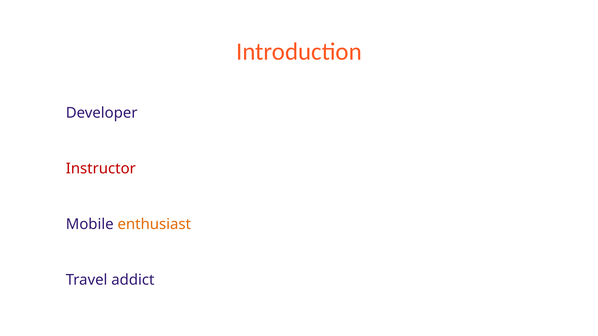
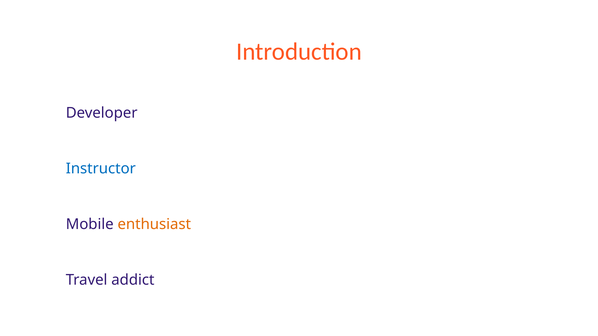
Instructor colour: red -> blue (101, 169)
